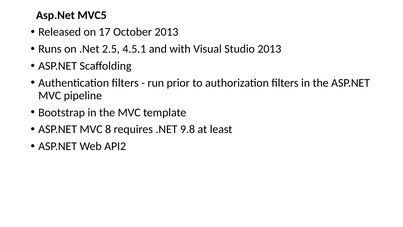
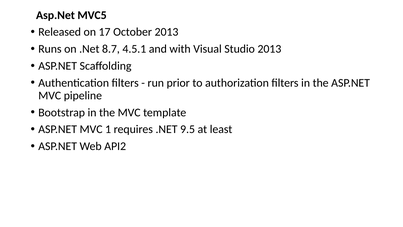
2.5: 2.5 -> 8.7 (111, 49)
8: 8 -> 1 (108, 129)
9.8: 9.8 -> 9.5 (188, 129)
